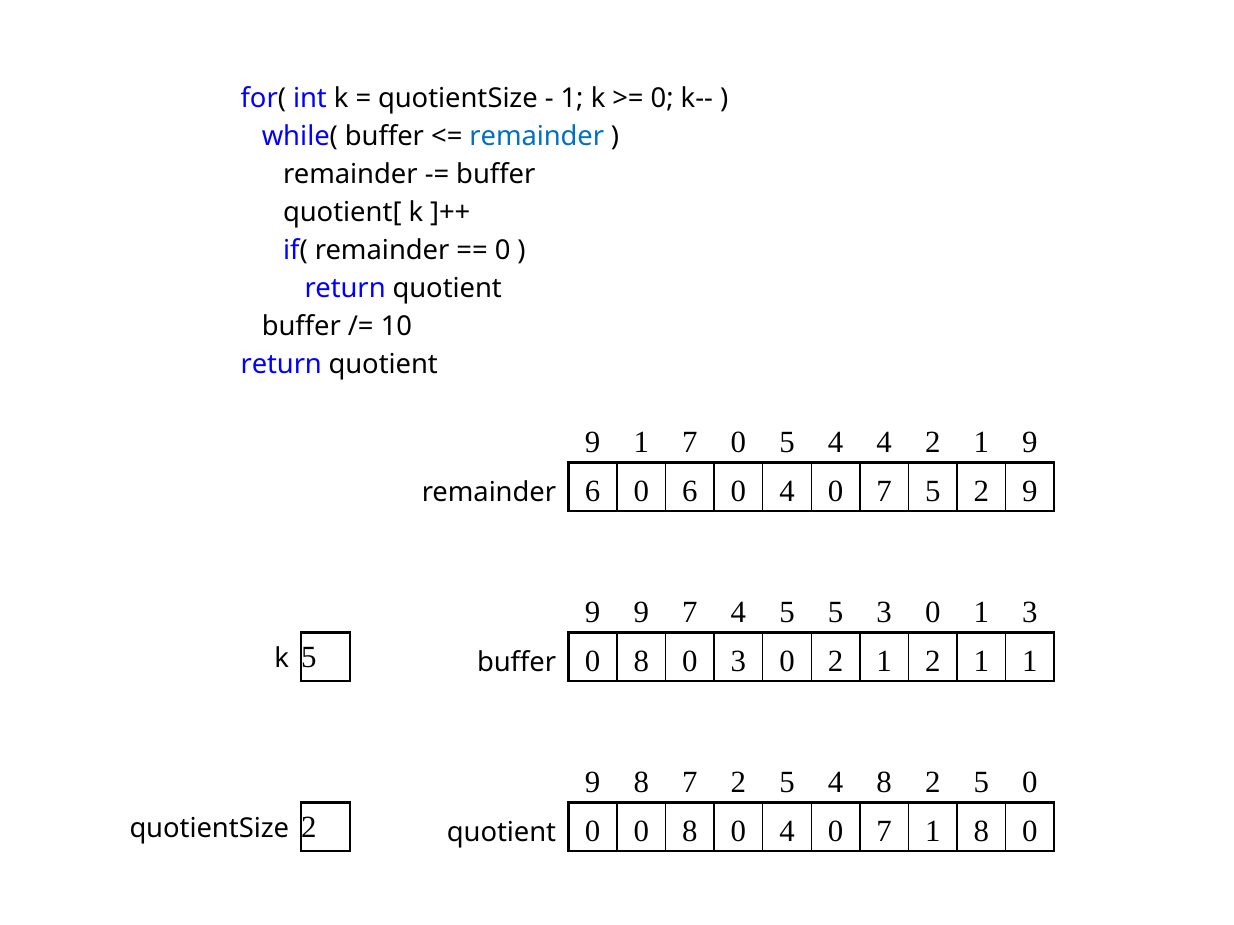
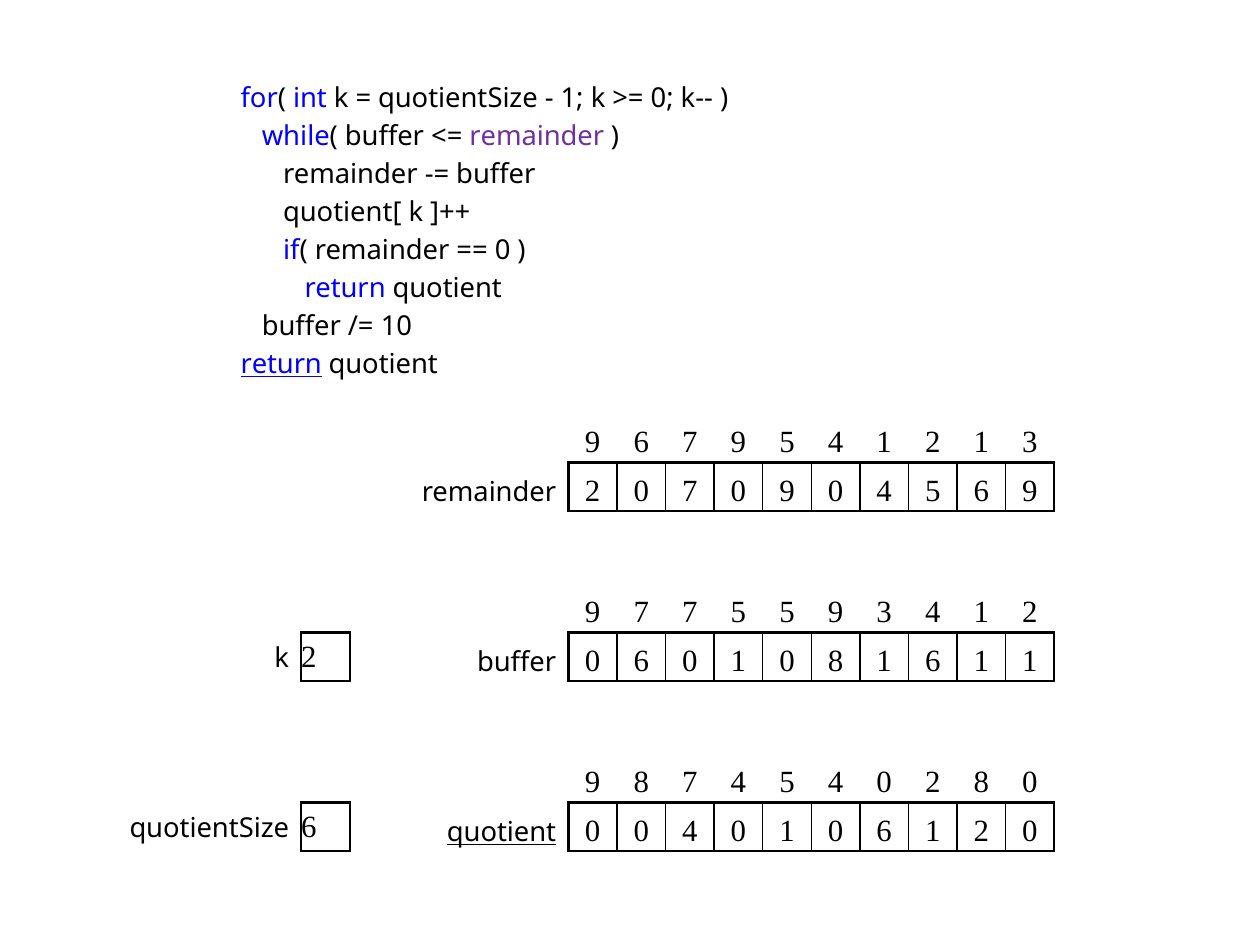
remainder colour: blue -> purple (537, 137)
return underline: none -> present (281, 365)
9 1: 1 -> 6 (641, 443)
7 0: 0 -> 9 (738, 443)
5 4 4: 4 -> 1 (884, 443)
2 1 9: 9 -> 3 (1030, 443)
remainder 6: 6 -> 2 (593, 492)
0 6: 6 -> 7 (690, 492)
4: 4 -> 9 (787, 492)
7: 7 -> 4 (884, 492)
5 2: 2 -> 6 (981, 492)
9: 9 -> 7 (641, 613)
7 4: 4 -> 5 (738, 613)
5 5: 5 -> 9 (836, 613)
0: 0 -> 4 (933, 613)
3: 3 -> 2 (1030, 613)
k 5: 5 -> 2 (309, 657)
buffer 0 8: 8 -> 6 (641, 662)
3: 3 -> 1 (738, 662)
0 2: 2 -> 8 (836, 662)
1 2: 2 -> 6 (933, 662)
7 2: 2 -> 4 (738, 783)
5 4 8: 8 -> 0 (884, 783)
5: 5 -> 8 (981, 783)
quotientSize 2: 2 -> 6 (309, 827)
quotient underline: none -> present (502, 833)
0 0 8: 8 -> 4 (690, 832)
4: 4 -> 1 (787, 832)
7: 7 -> 6 (884, 832)
8: 8 -> 2 (981, 832)
